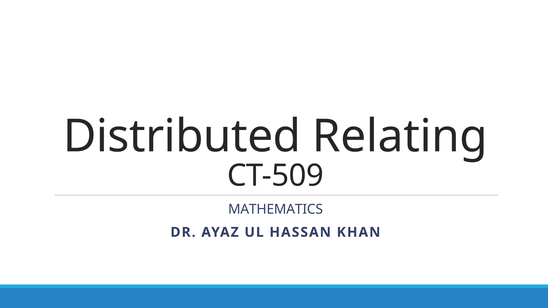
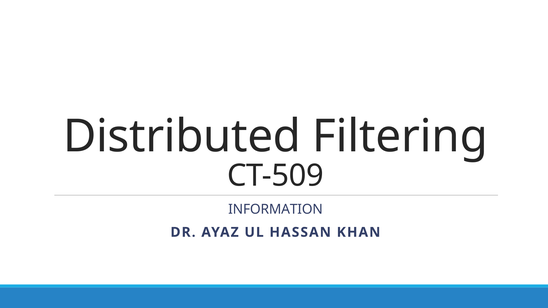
Relating: Relating -> Filtering (400, 136)
MATHEMATICS: MATHEMATICS -> INFORMATION (276, 210)
